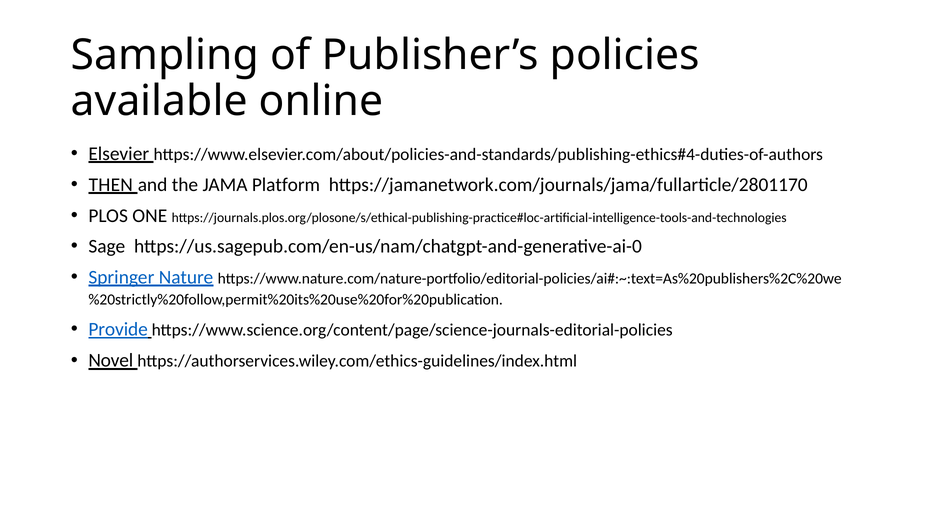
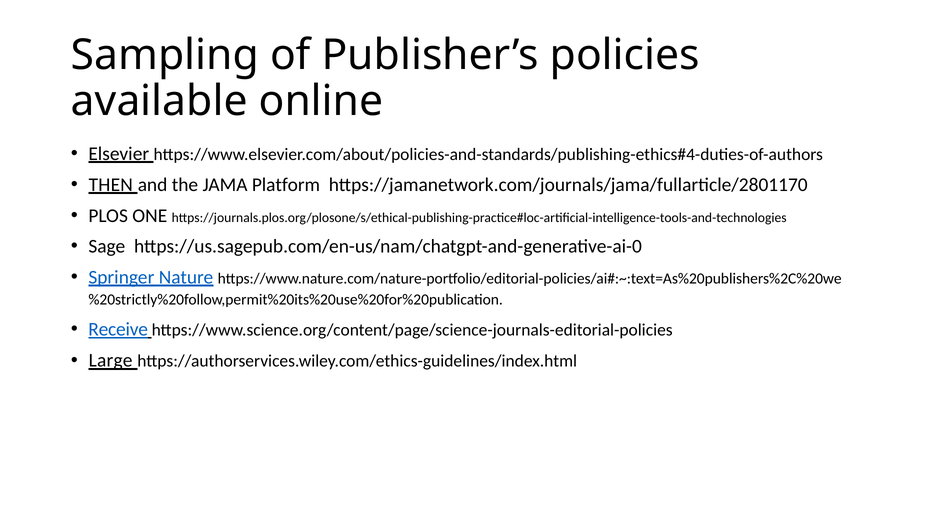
Provide: Provide -> Receive (118, 329)
Novel: Novel -> Large (111, 360)
